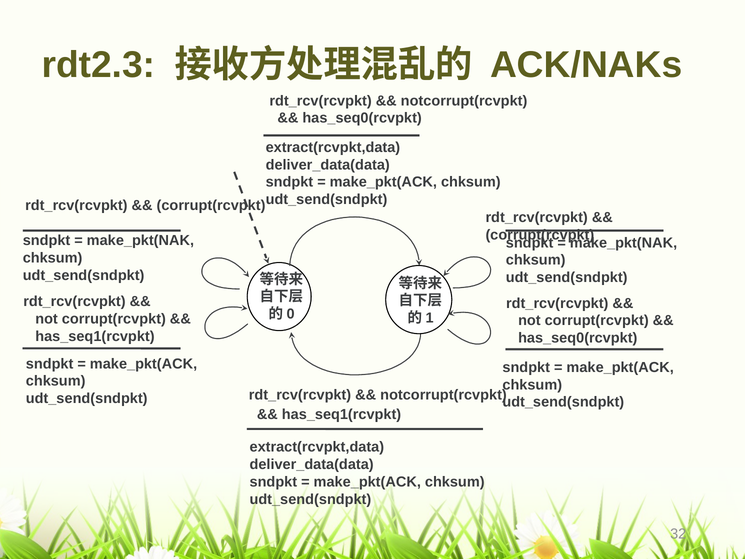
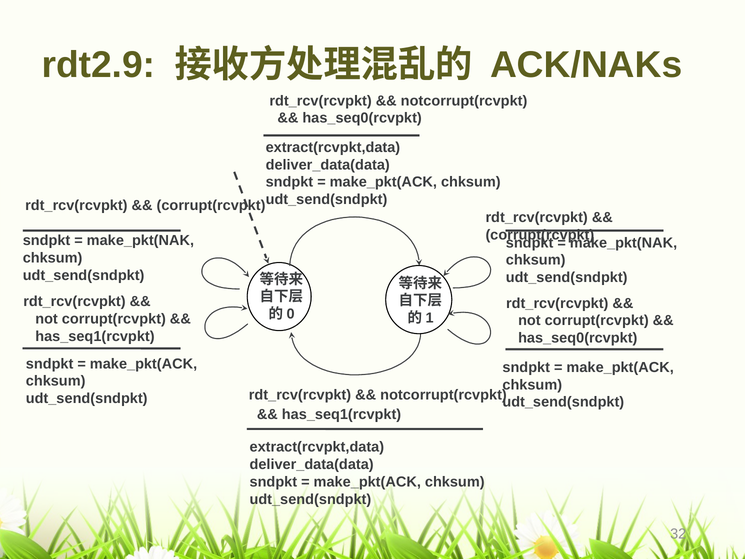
rdt2.3: rdt2.3 -> rdt2.9 (98, 65)
